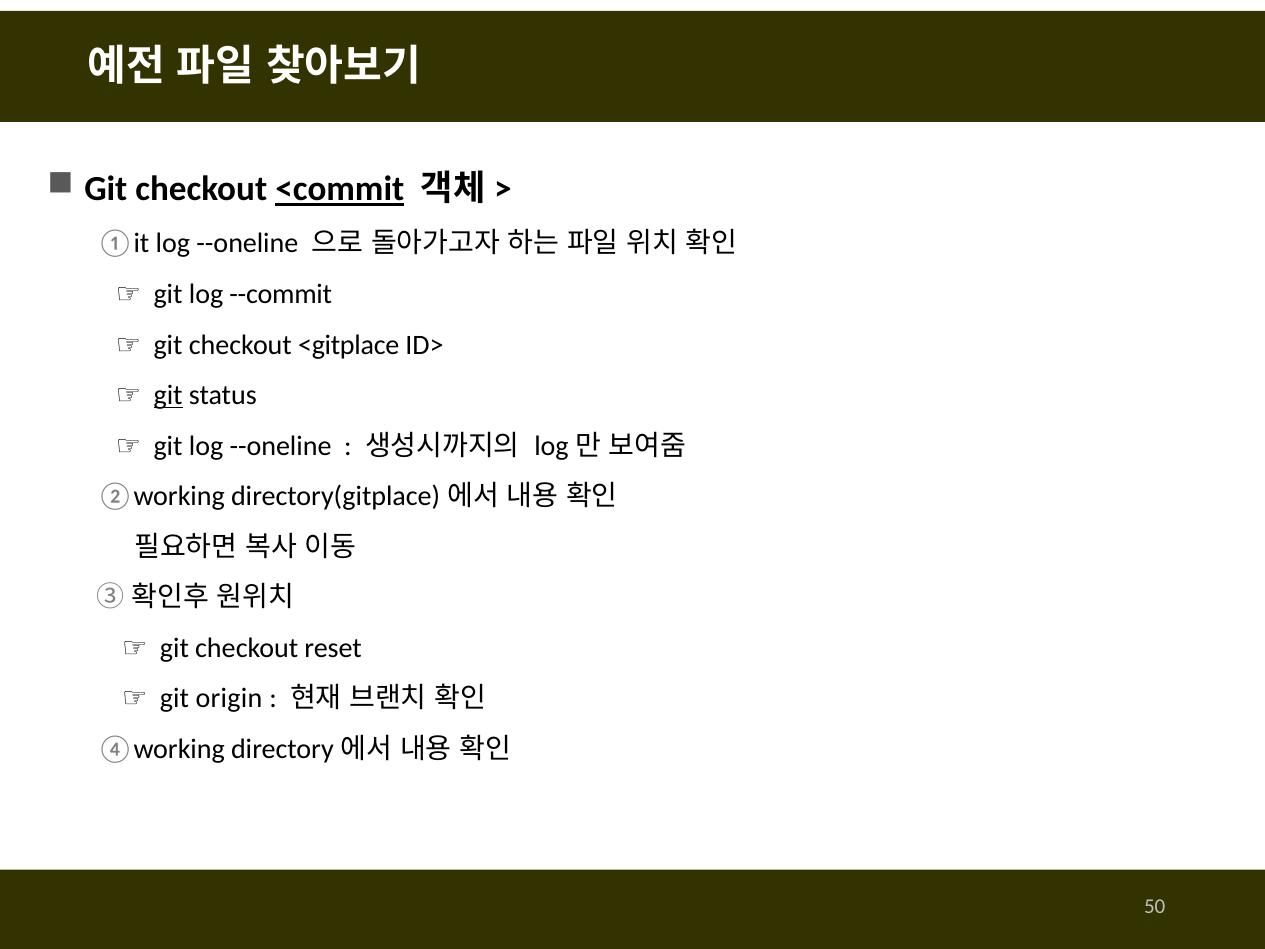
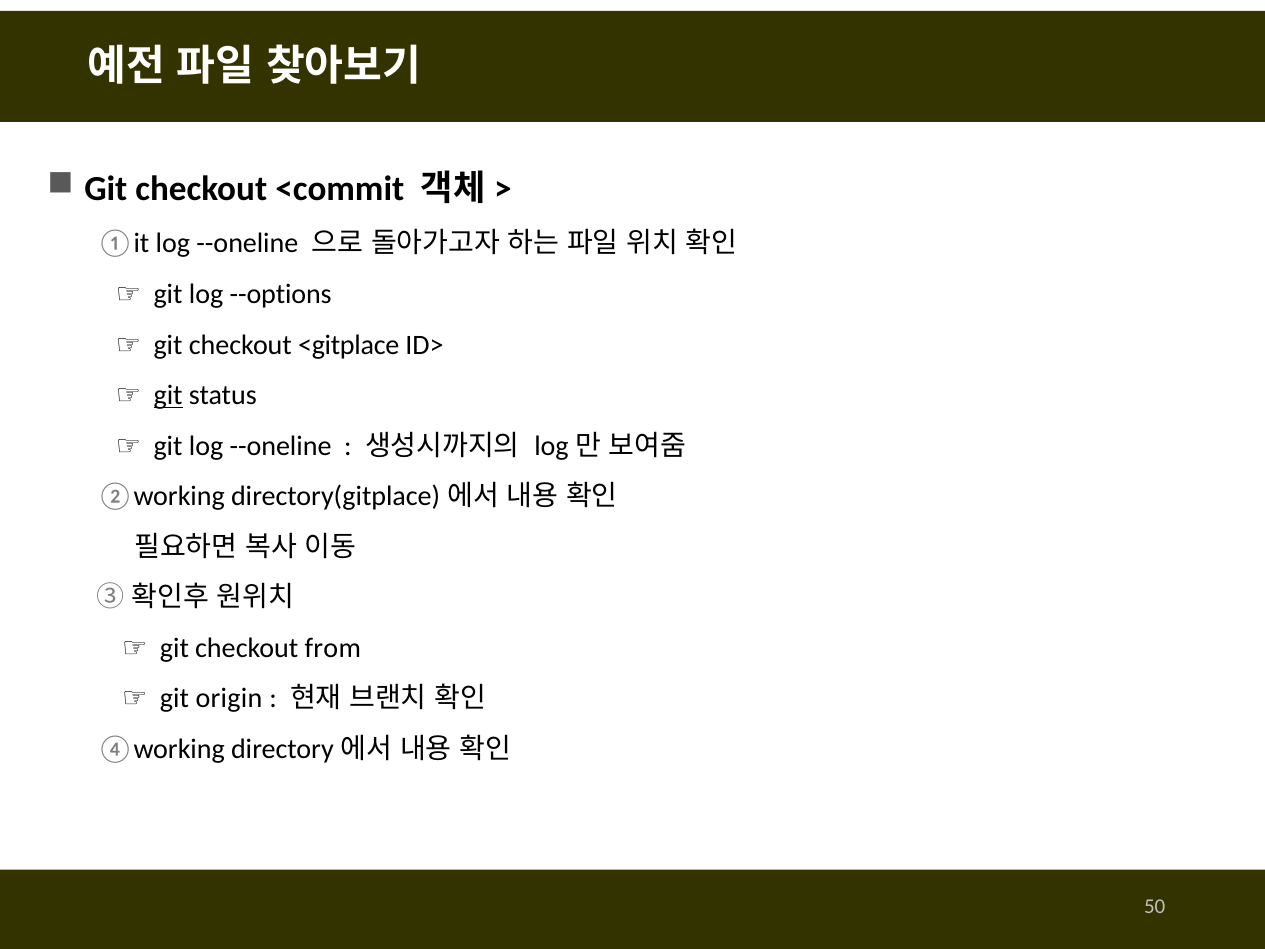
<commit underline: present -> none (340, 189)
--commit: --commit -> --options (281, 294)
reset: reset -> from (333, 648)
